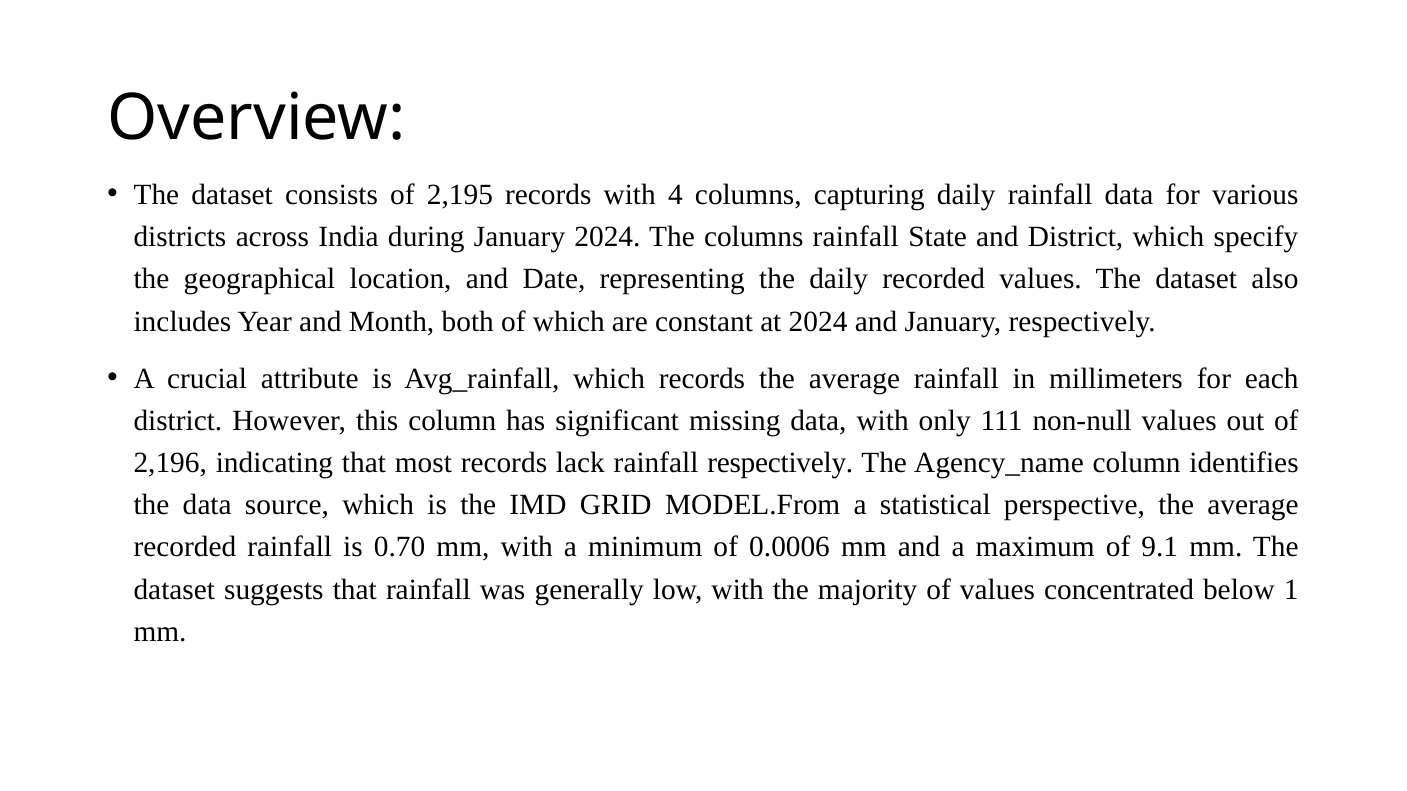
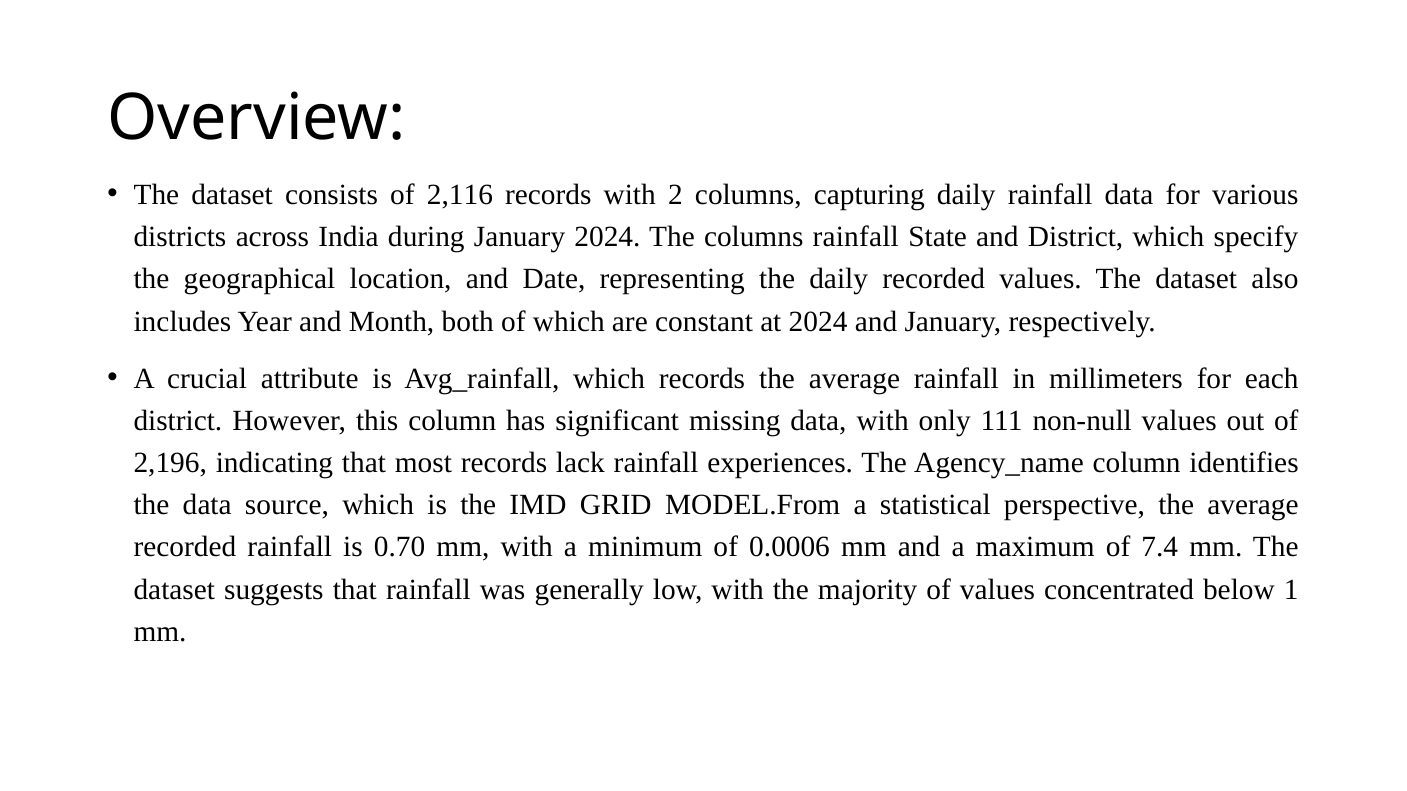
2,195: 2,195 -> 2,116 (460, 195)
4: 4 -> 2 (675, 195)
rainfall respectively: respectively -> experiences (780, 463)
9.1: 9.1 -> 7.4 (1160, 548)
